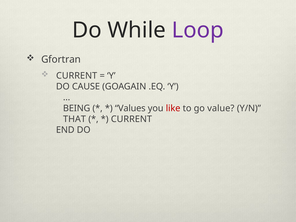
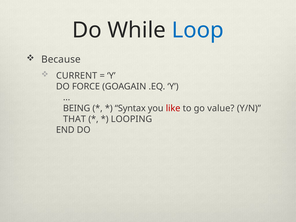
Loop colour: purple -> blue (198, 30)
Gfortran: Gfortran -> Because (61, 59)
CAUSE: CAUSE -> FORCE (86, 87)
Values: Values -> Syntax (130, 108)
CURRENT: CURRENT -> LOOPING (131, 119)
